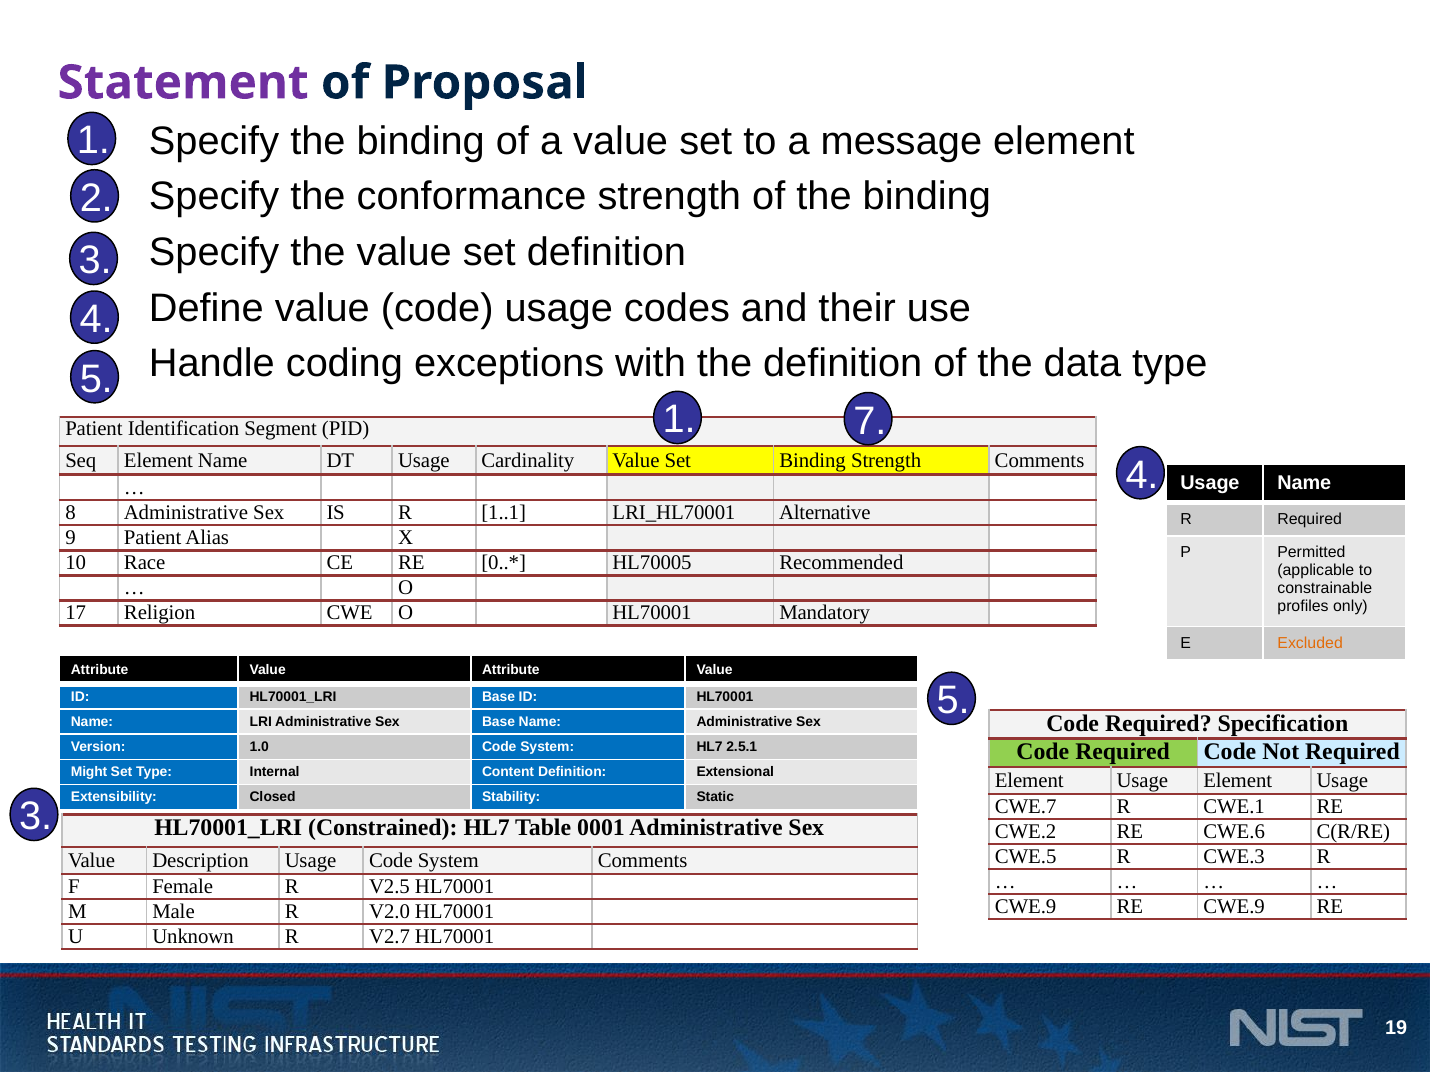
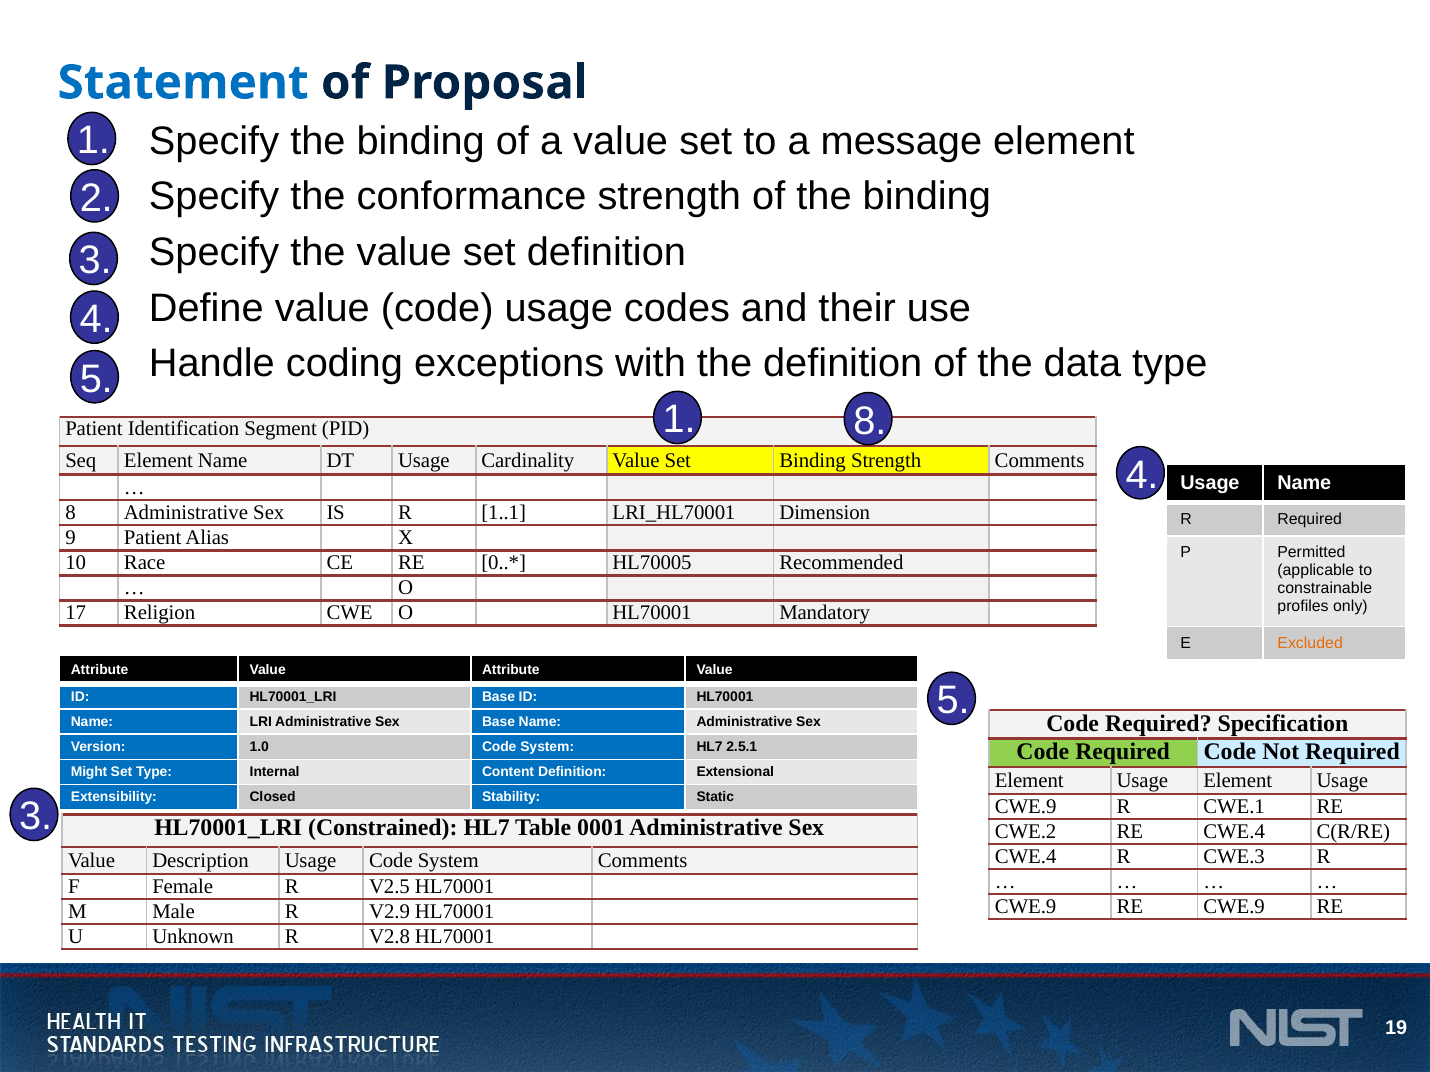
Statement colour: purple -> blue (183, 83)
7: 7 -> 8 (870, 421)
Alternative: Alternative -> Dimension (825, 513)
CWE.7: CWE.7 -> CWE.9 (1026, 807)
RE CWE.6: CWE.6 -> CWE.4 (1234, 832)
CWE.5: CWE.5 -> CWE.4 (1026, 857)
V2.0: V2.0 -> V2.9 (389, 912)
V2.7: V2.7 -> V2.8 (389, 937)
